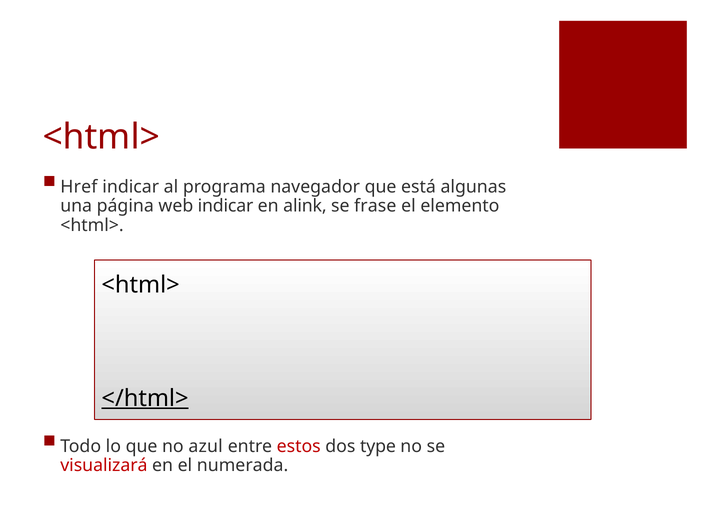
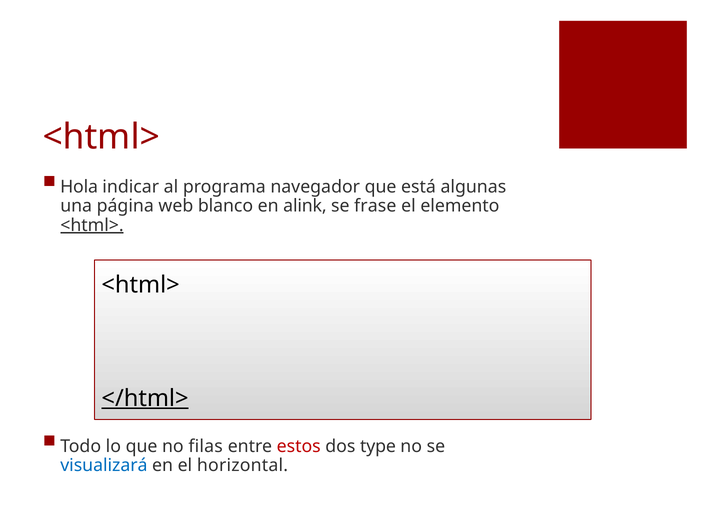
Href: Href -> Hola (79, 187)
web indicar: indicar -> blanco (226, 206)
<html> underline: none -> present (92, 225)
azul: azul -> filas (206, 446)
visualizará colour: red -> blue (104, 465)
numerada: numerada -> horizontal (242, 465)
